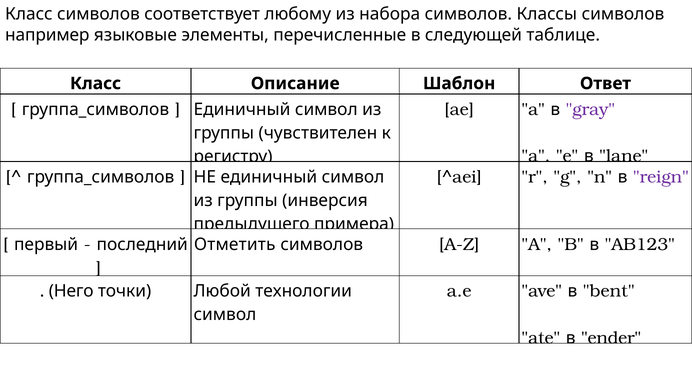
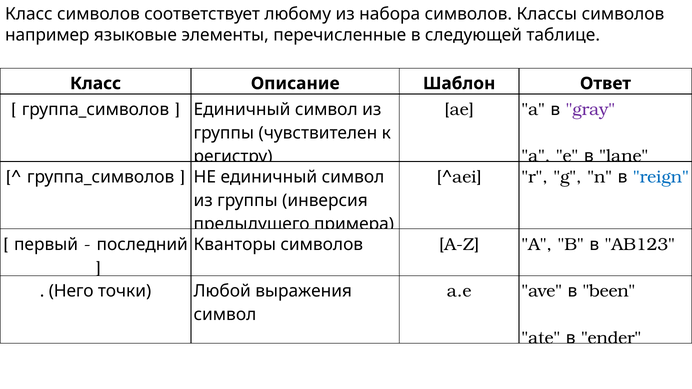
reign colour: purple -> blue (661, 177)
Отметить: Отметить -> Кванторы (235, 244)
bent: bent -> been (609, 291)
технологии: технологии -> выражения (304, 291)
